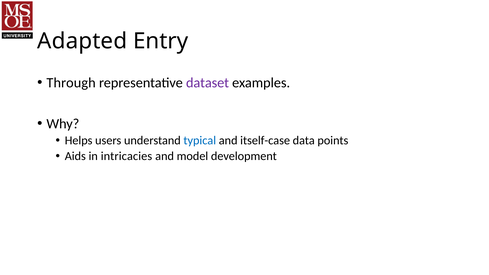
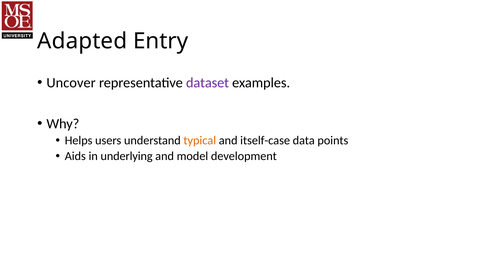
Through: Through -> Uncover (71, 83)
typical colour: blue -> orange (200, 141)
intricacies: intricacies -> underlying (127, 156)
